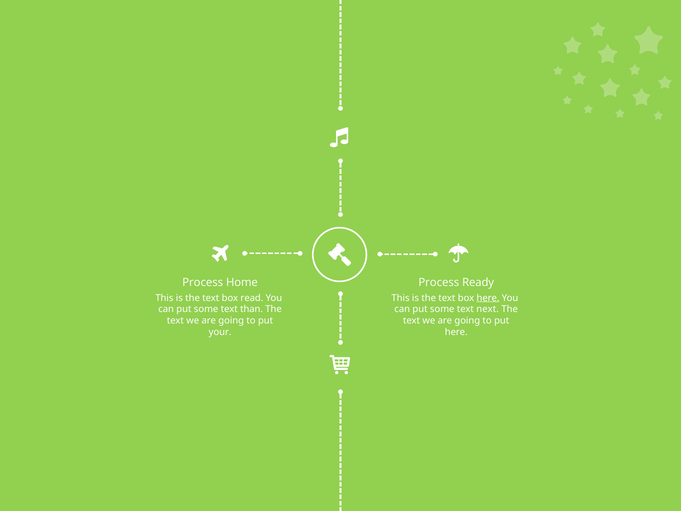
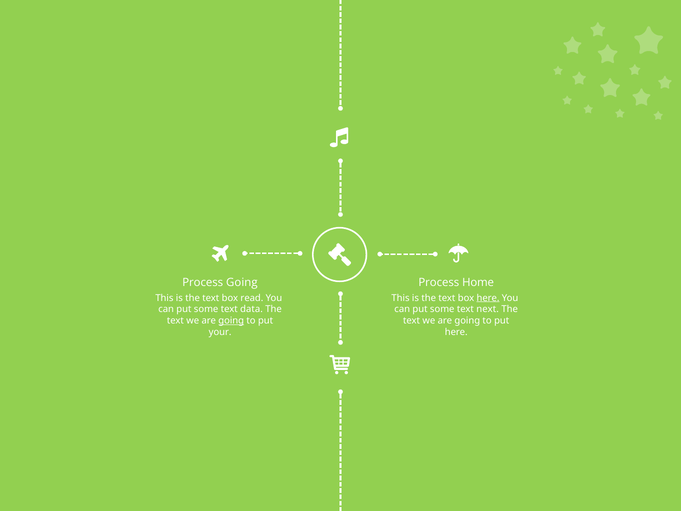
Process Home: Home -> Going (242, 282)
Ready: Ready -> Home (478, 282)
than: than -> data (251, 309)
going underline: none -> present (231, 320)
